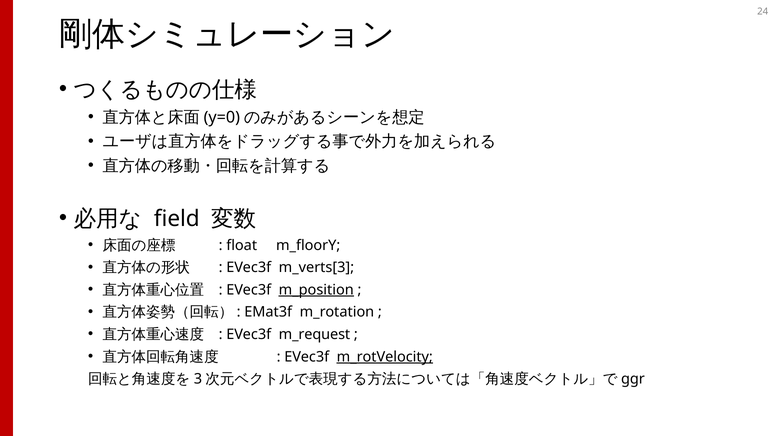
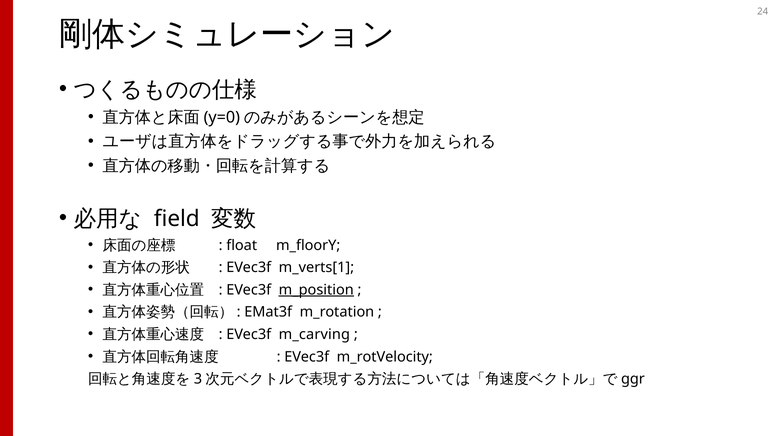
m_verts[3: m_verts[3 -> m_verts[1 (316, 267)
m_request: m_request -> m_carving (314, 334)
m_rotVelocity underline: present -> none (385, 356)
